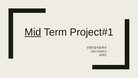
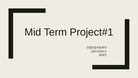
Mid underline: present -> none (33, 32)
